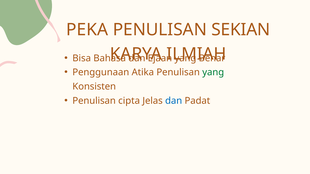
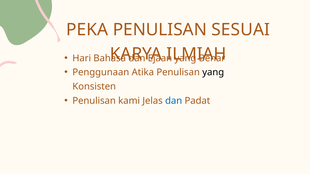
SEKIAN: SEKIAN -> SESUAI (241, 30)
Bisa: Bisa -> Hari (82, 58)
yang colour: green -> black (213, 73)
cipta: cipta -> kami (129, 101)
